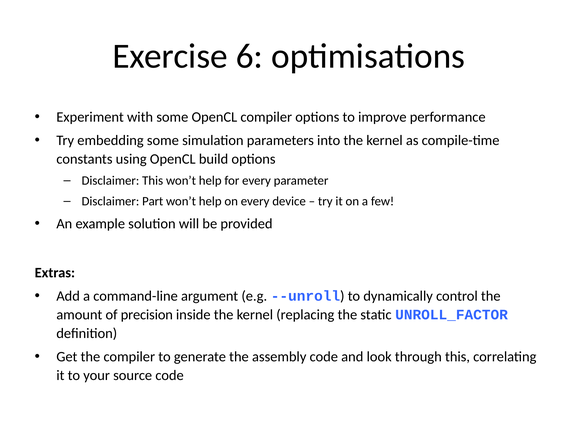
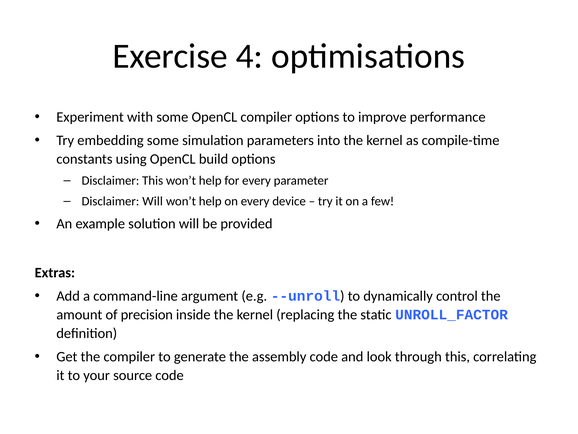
6: 6 -> 4 (249, 56)
Disclaimer Part: Part -> Will (153, 201)
